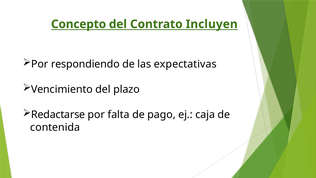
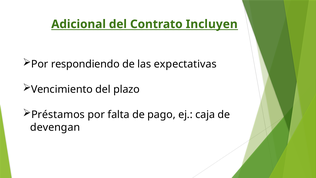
Concepto: Concepto -> Adicional (79, 24)
Redactarse: Redactarse -> Préstamos (58, 115)
contenida: contenida -> devengan (55, 127)
